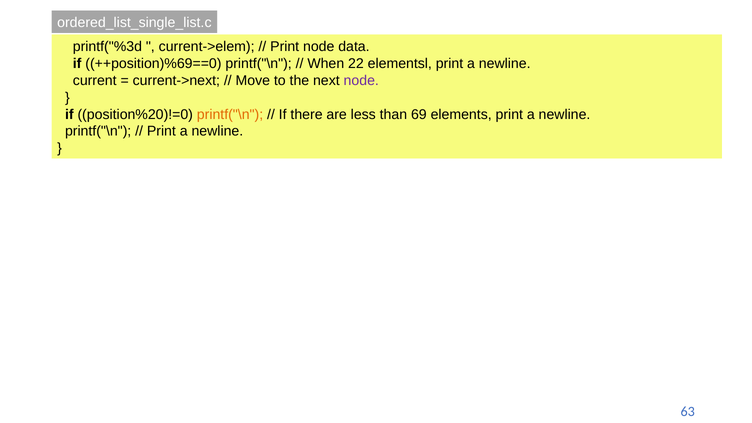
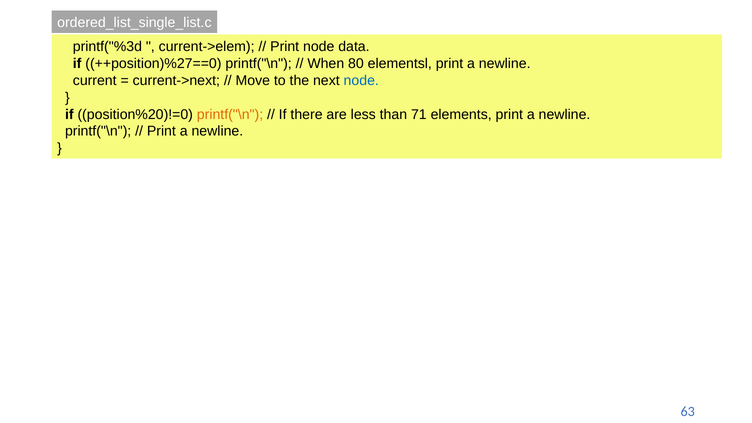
++position)%69==0: ++position)%69==0 -> ++position)%27==0 (153, 64)
22: 22 -> 80 (356, 64)
node colour: purple -> blue (361, 81)
69: 69 -> 71 (419, 114)
